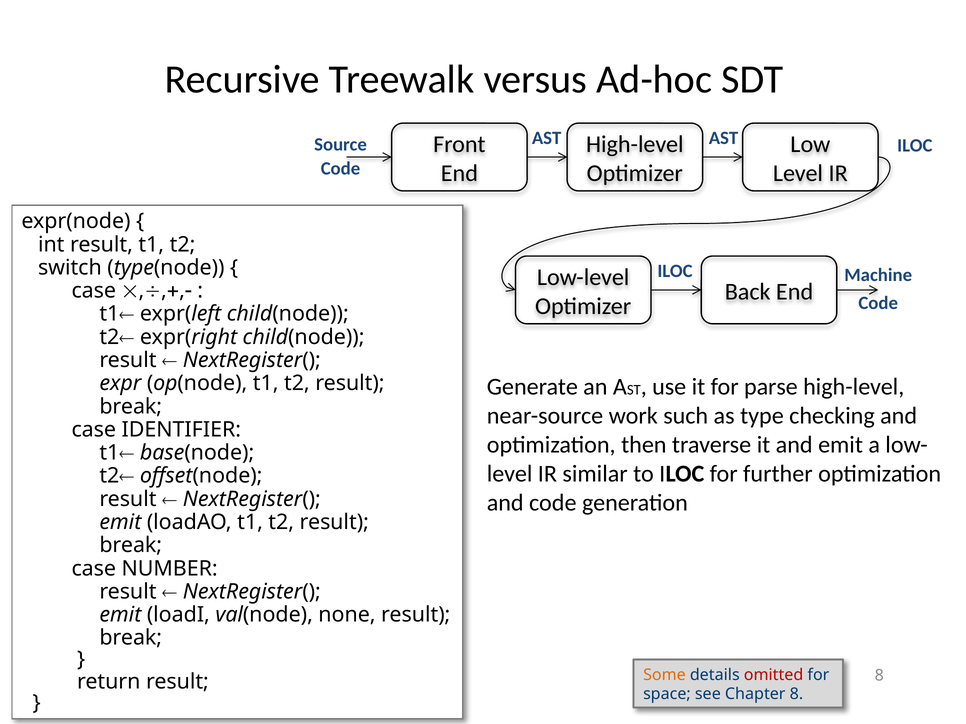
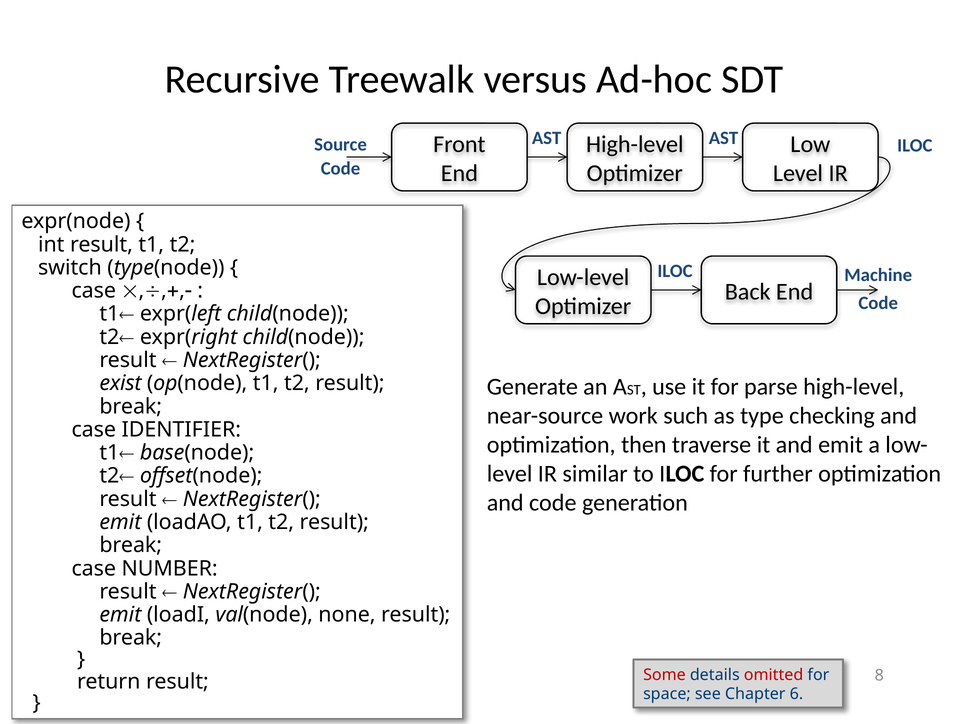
expr: expr -> exist (120, 384)
Some colour: orange -> red (664, 675)
Chapter 8: 8 -> 6 (796, 695)
